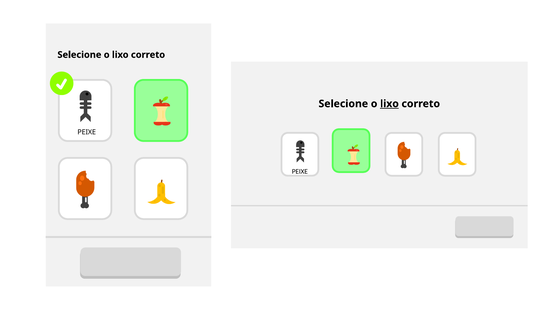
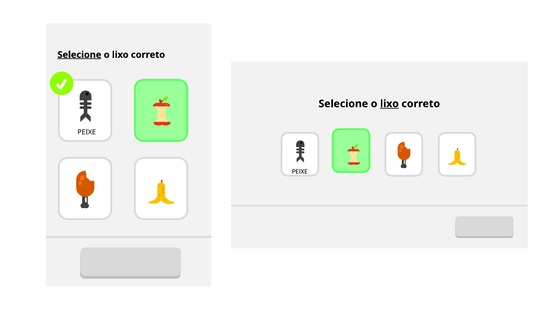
Selecione underline: none -> present (79, 55)
